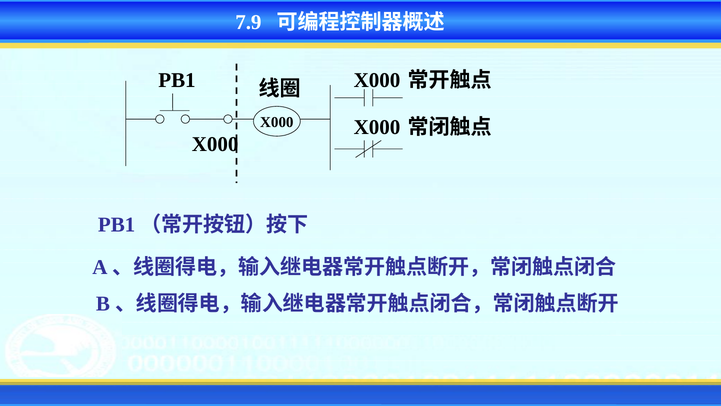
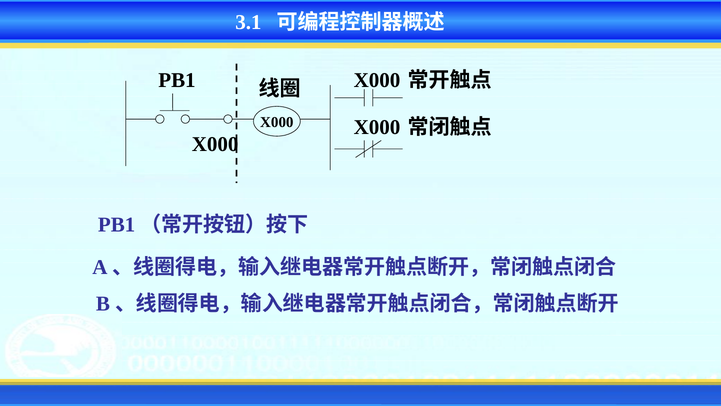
7.9: 7.9 -> 3.1 (248, 22)
